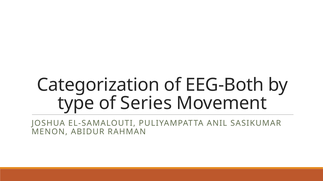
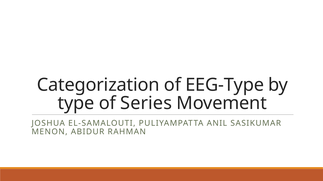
EEG-Both: EEG-Both -> EEG-Type (225, 85)
